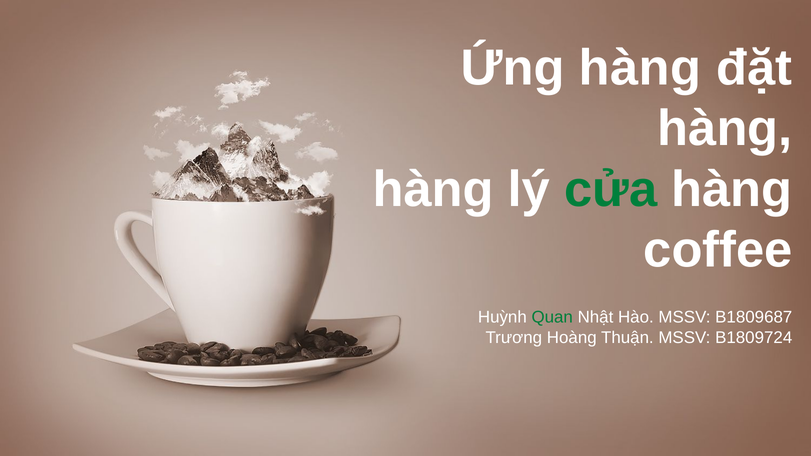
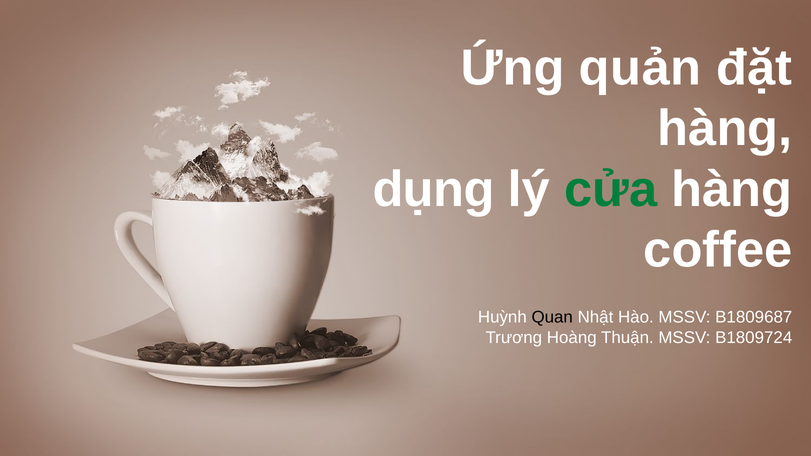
Ứng hàng: hàng -> quản (640, 68)
hàng: hàng -> dụng (434, 189)
Quan colour: green -> black (552, 317)
